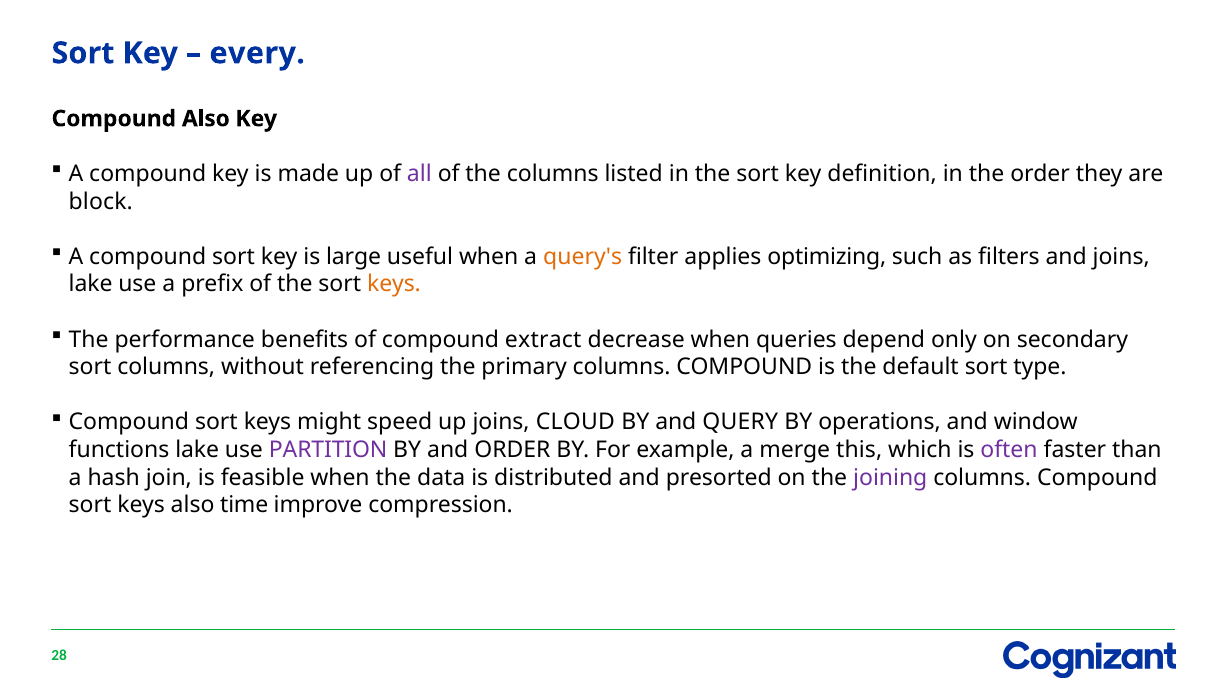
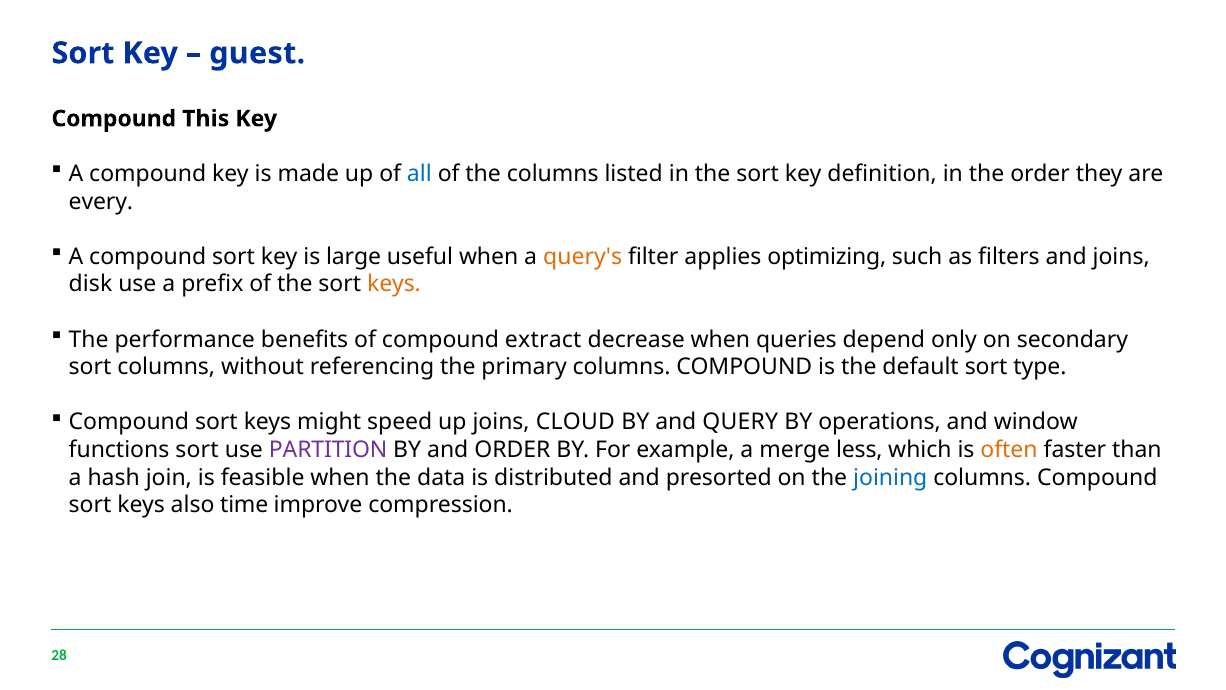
every: every -> guest (257, 53)
Compound Also: Also -> This (206, 119)
all colour: purple -> blue (419, 174)
block: block -> every (101, 201)
lake: lake -> disk (91, 284)
functions lake: lake -> sort (197, 450)
this: this -> less (859, 450)
often colour: purple -> orange (1009, 450)
joining colour: purple -> blue (890, 477)
